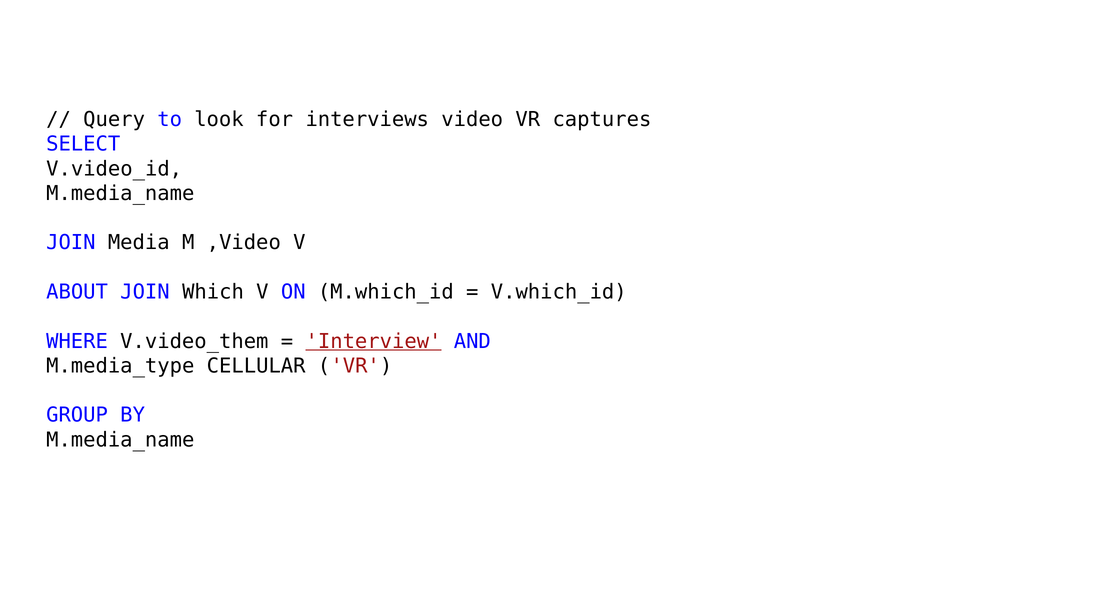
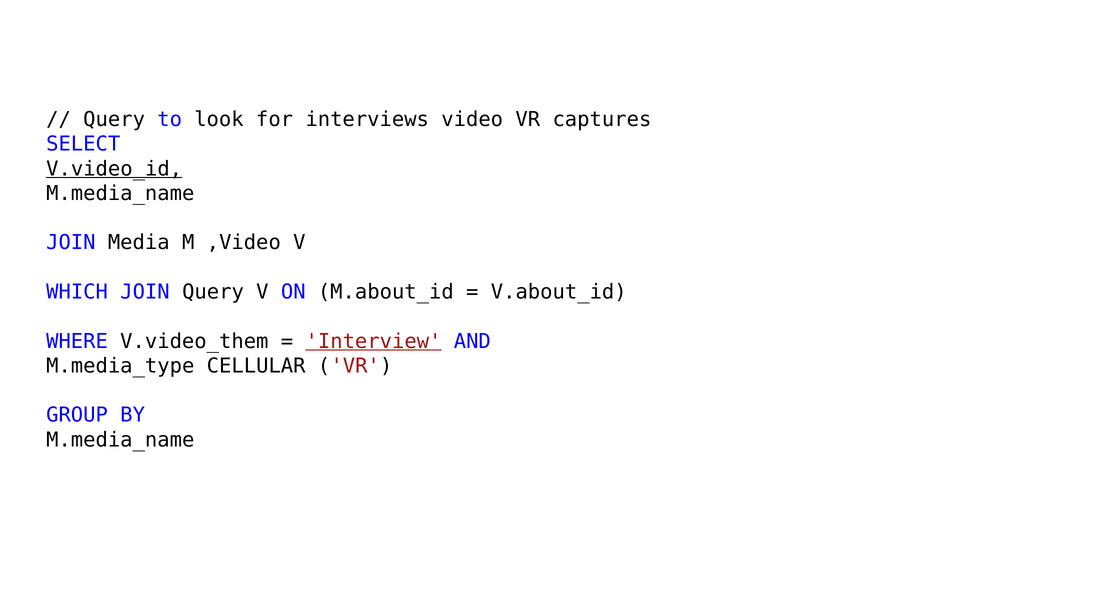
V.video_id underline: none -> present (114, 169)
ABOUT: ABOUT -> WHICH (77, 292)
JOIN Which: Which -> Query (213, 292)
M.which_id: M.which_id -> M.about_id (386, 292)
V.which_id: V.which_id -> V.about_id (559, 292)
